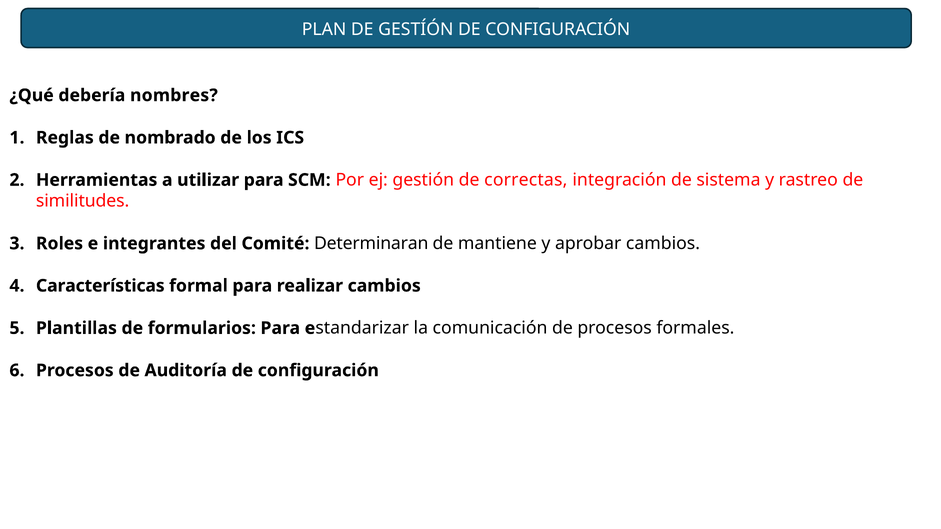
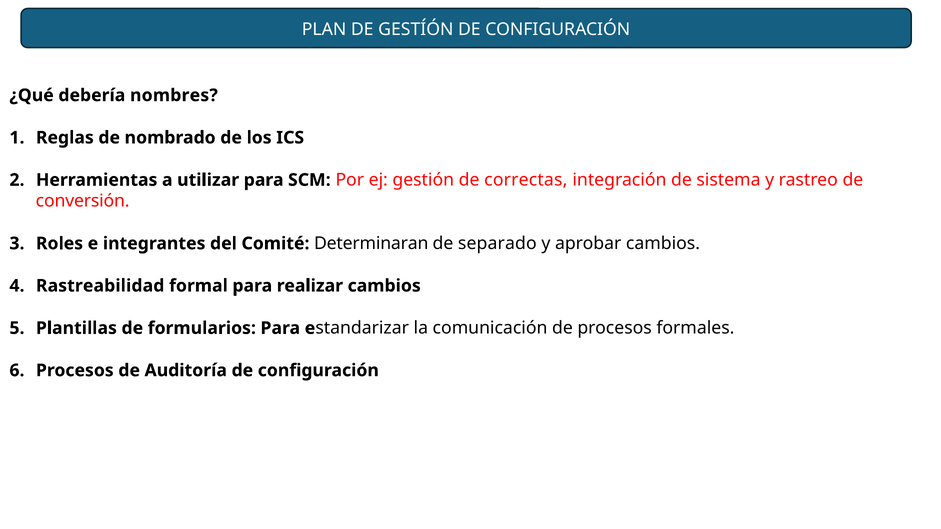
similitudes: similitudes -> conversión (83, 201)
mantiene: mantiene -> separado (497, 244)
Características: Características -> Rastreabilidad (100, 286)
